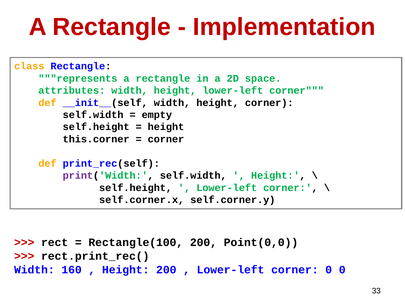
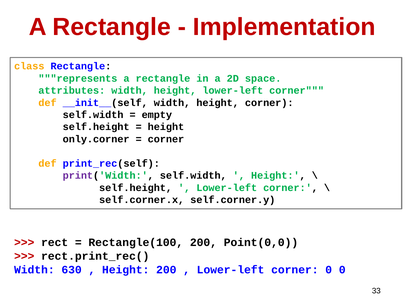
this.corner: this.corner -> only.corner (96, 139)
160: 160 -> 630 (72, 269)
